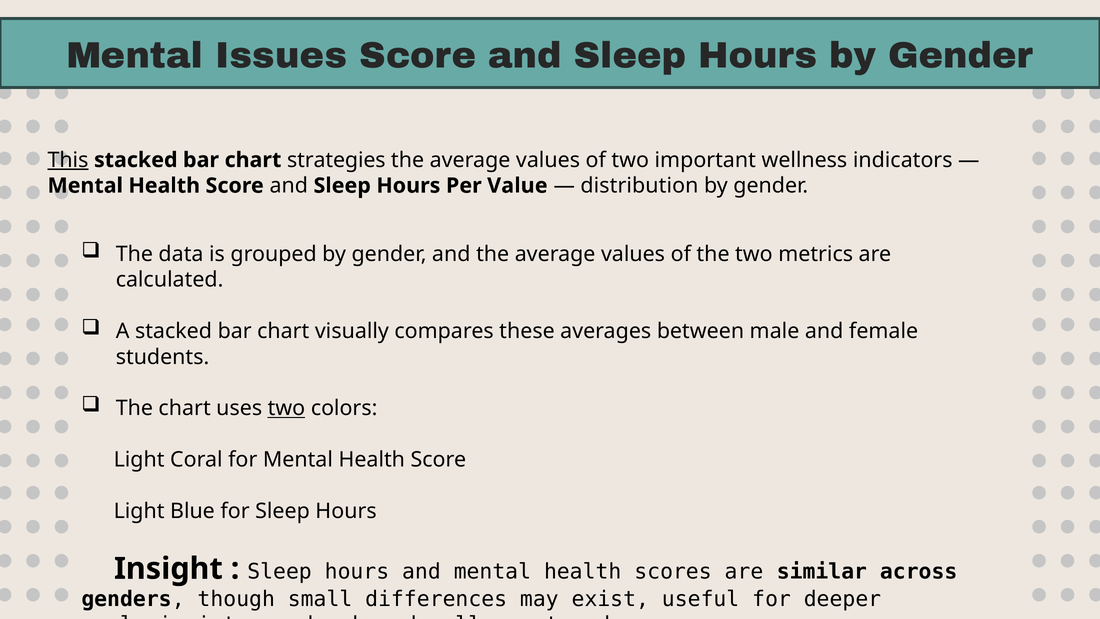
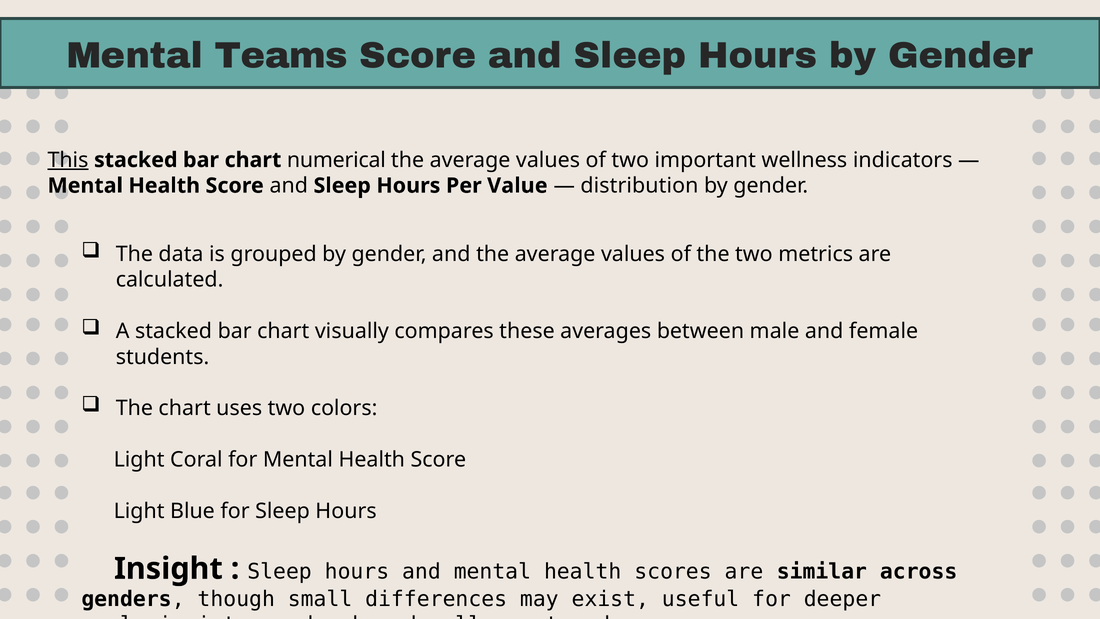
Issues: Issues -> Teams (281, 55)
strategies: strategies -> numerical (336, 160)
two underline: present -> none (286, 408)
